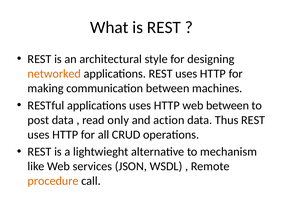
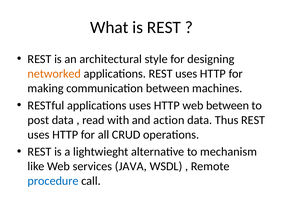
only: only -> with (118, 120)
JSON: JSON -> JAVA (131, 167)
procedure colour: orange -> blue (53, 181)
